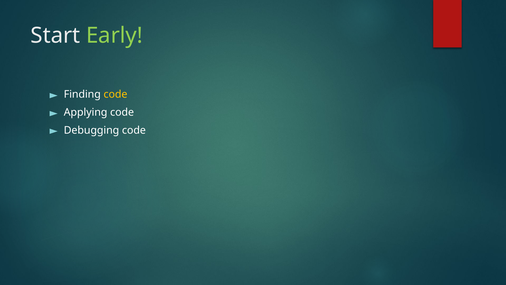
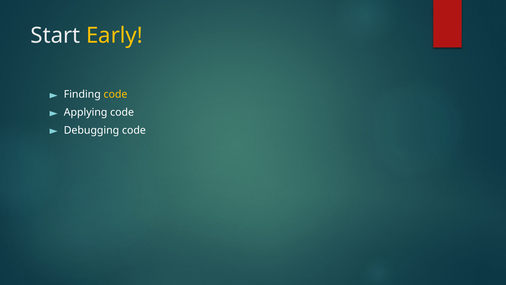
Early colour: light green -> yellow (114, 36)
